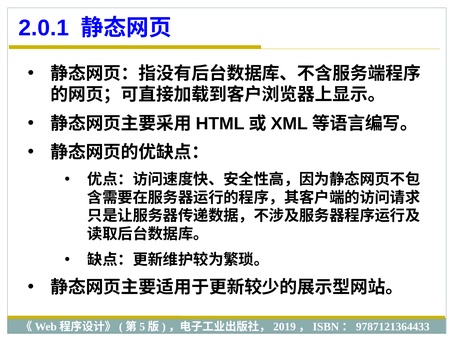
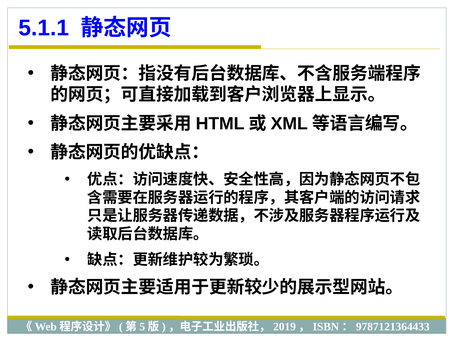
2.0.1: 2.0.1 -> 5.1.1 (44, 28)
